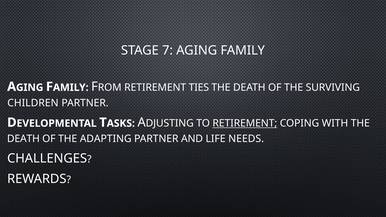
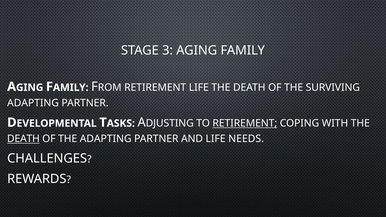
7: 7 -> 3 (168, 50)
RETIREMENT TIES: TIES -> LIFE (199, 88)
CHILDREN: CHILDREN -> ADAPTING (33, 103)
DEATH underline: none -> present (23, 139)
